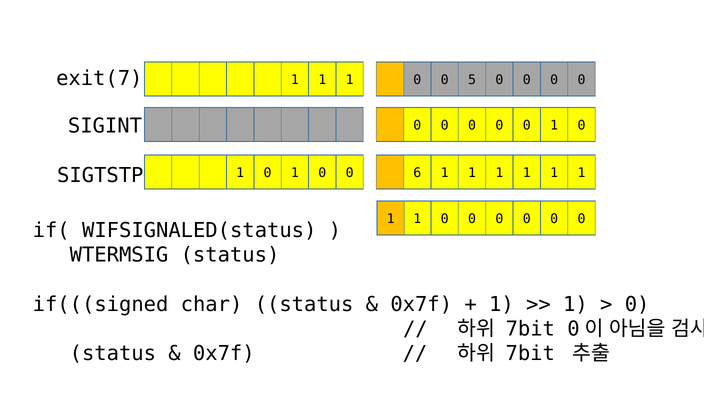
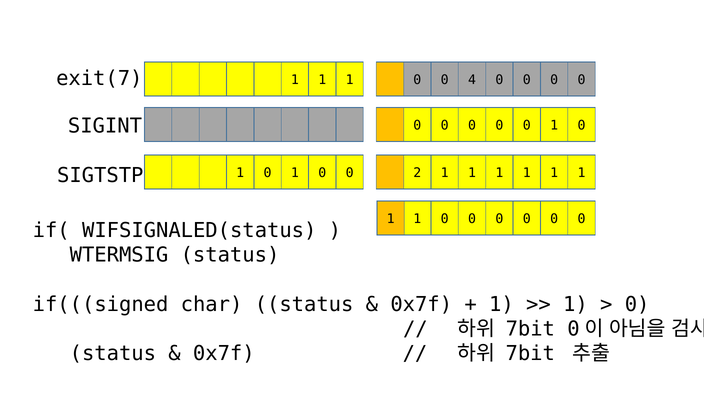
5: 5 -> 4 (472, 80)
6: 6 -> 2 (417, 173)
